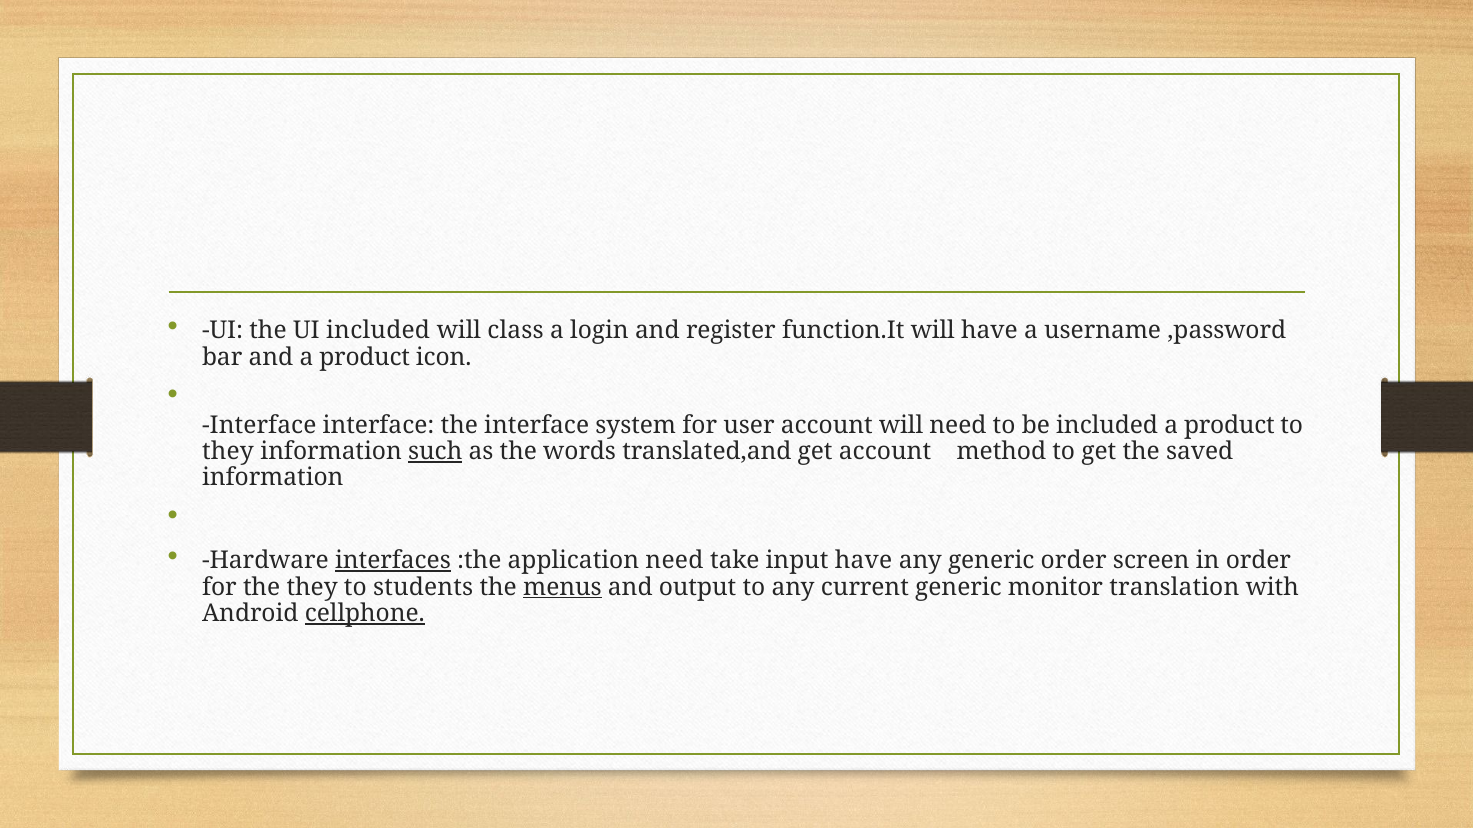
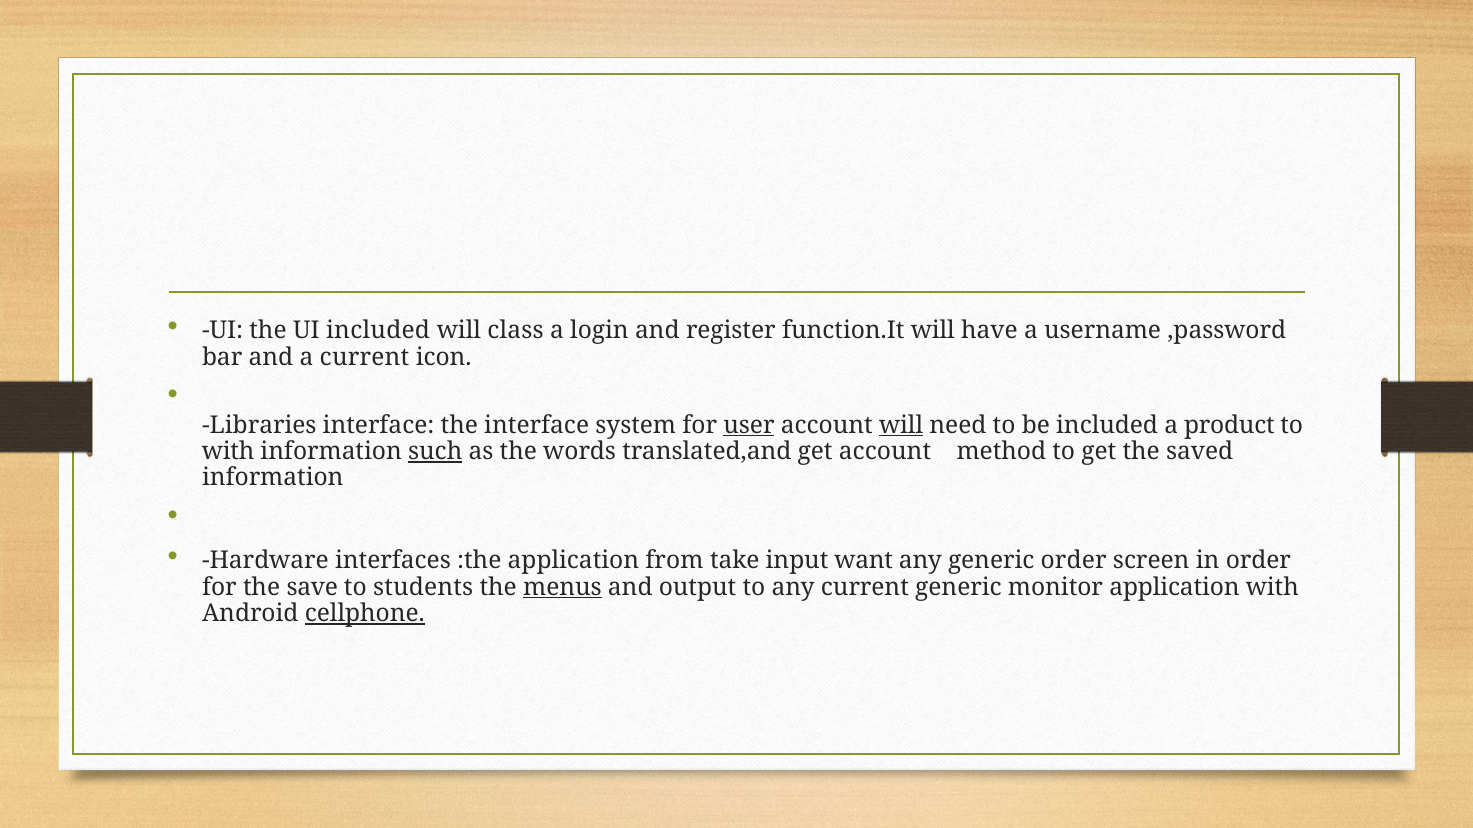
and a product: product -> current (364, 357)
Interface: Interface -> Libraries (259, 425)
user underline: none -> present (749, 425)
will underline: none -> present (901, 425)
they: they -> with (228, 452)
interfaces underline: present -> none (393, 561)
application need: need -> from (674, 561)
input have: have -> want (864, 561)
the they: they -> save (312, 587)
monitor translation: translation -> application (1175, 587)
